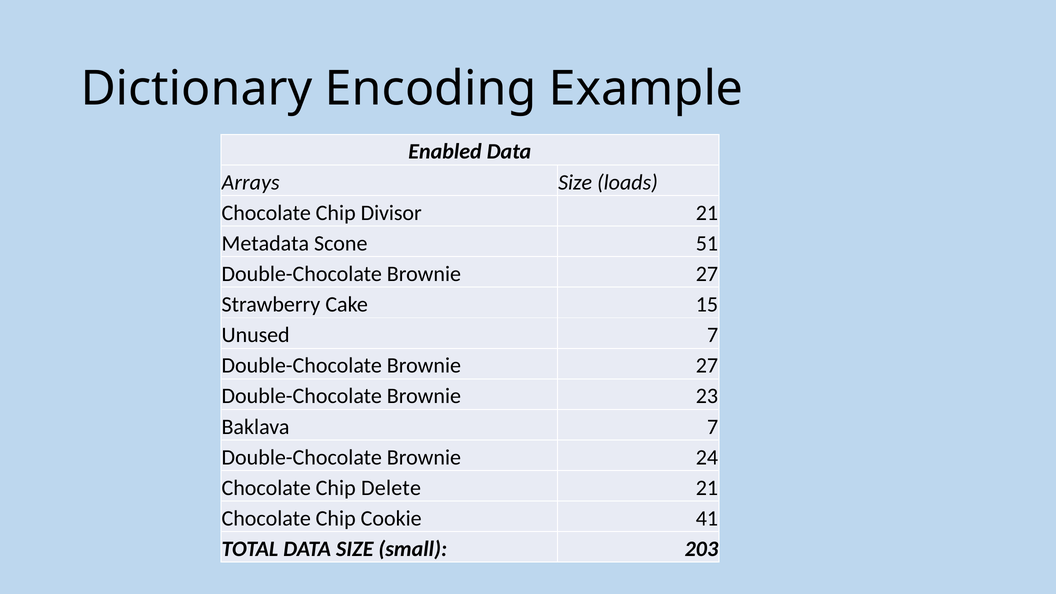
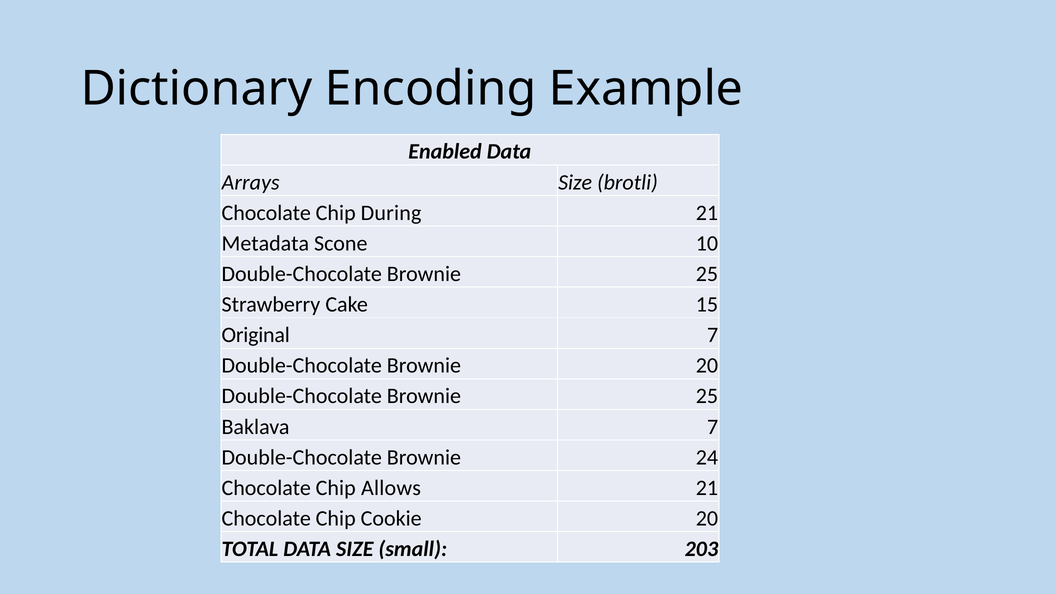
loads: loads -> brotli (627, 182)
Divisor: Divisor -> During (391, 213)
51: 51 -> 10 (707, 243)
27: 27 -> 25 (707, 274)
Unused: Unused -> Original (256, 335)
27: 27 -> 20 (707, 366)
23: 23 -> 25 (707, 396)
Delete: Delete -> Allows (391, 488)
Cookie 41: 41 -> 20 (707, 518)
